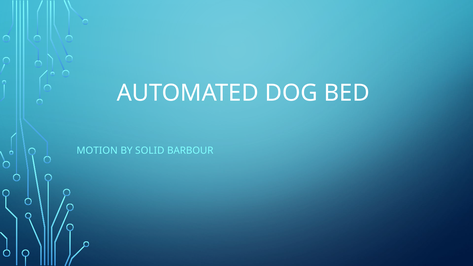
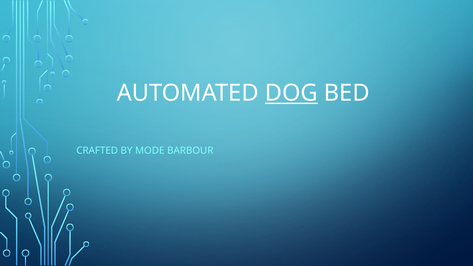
DOG underline: none -> present (291, 93)
MOTION: MOTION -> CRAFTED (97, 150)
SOLID: SOLID -> MODE (150, 150)
